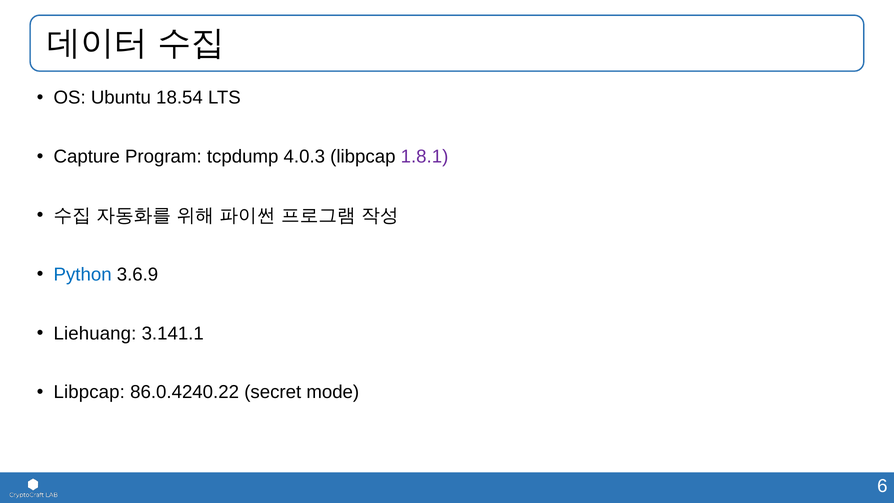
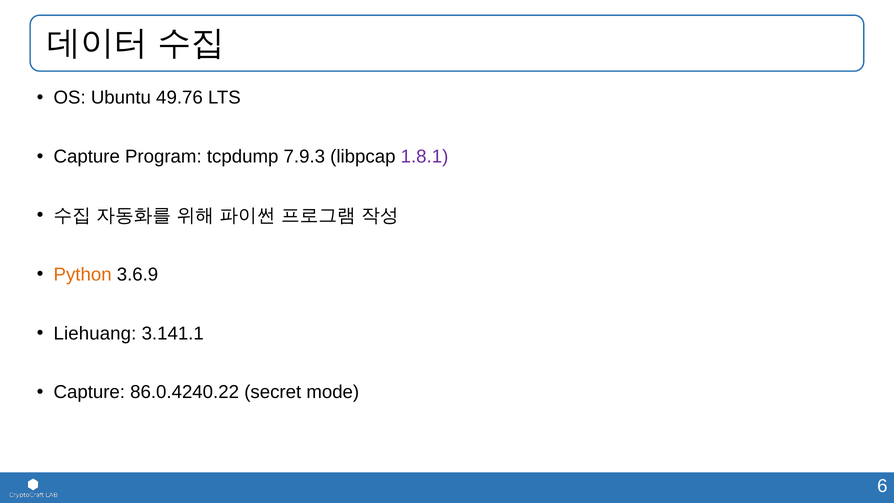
18.54: 18.54 -> 49.76 (179, 98)
4.0.3: 4.0.3 -> 7.9.3 (304, 157)
Python colour: blue -> orange (83, 274)
Libpcap: Libpcap -> Capture (89, 392)
